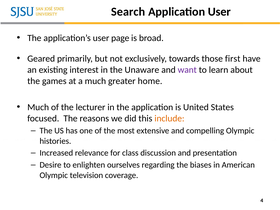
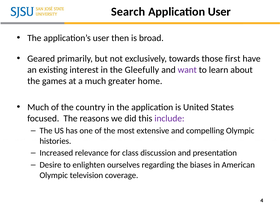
page: page -> then (120, 38)
Unaware: Unaware -> Gleefully (142, 70)
lecturer: lecturer -> country (90, 107)
include colour: orange -> purple (169, 118)
